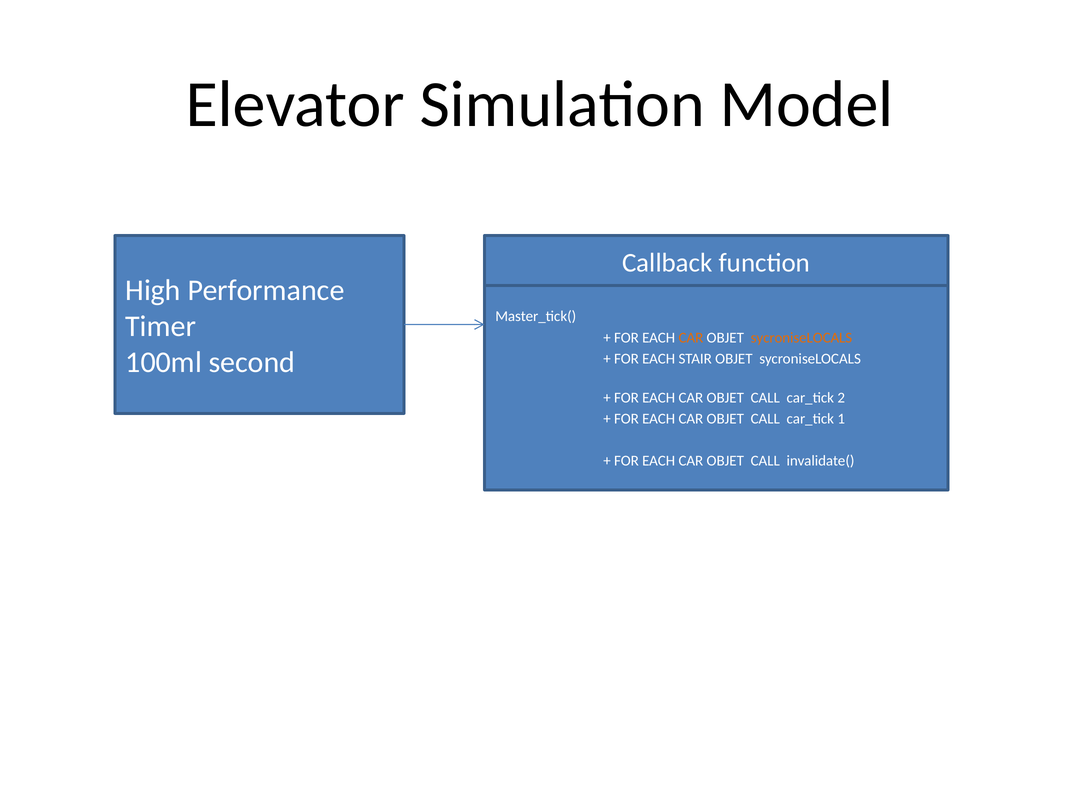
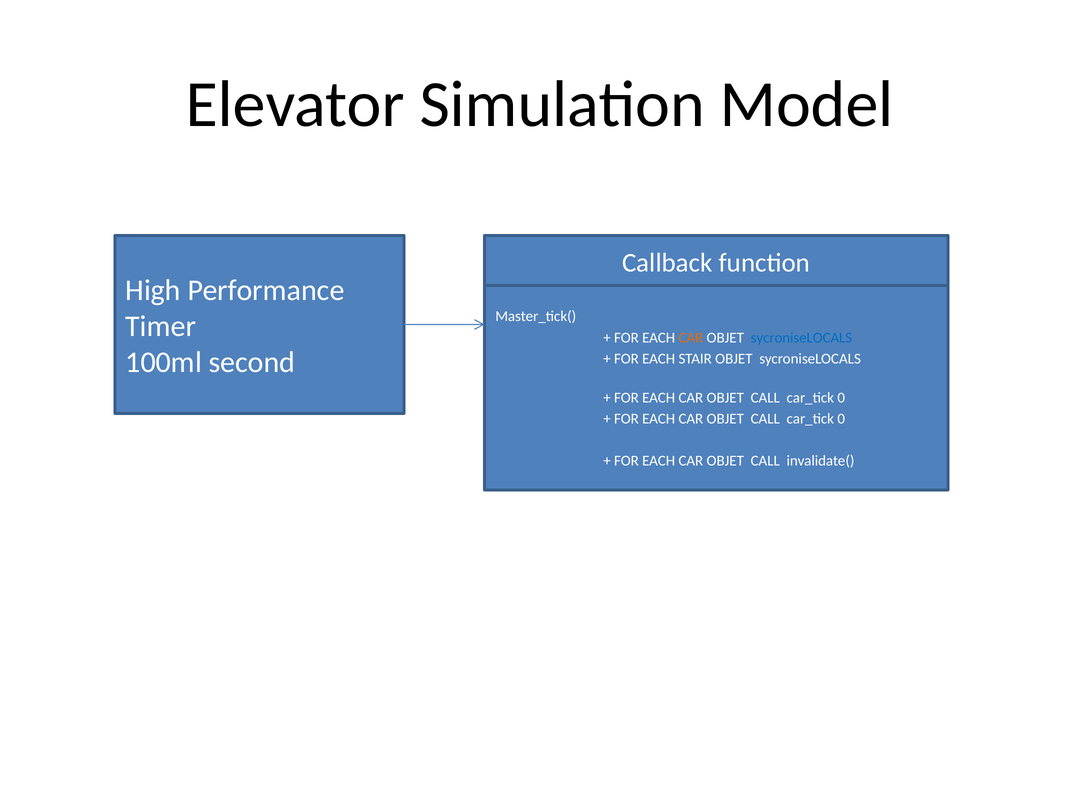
sycroniseLOCALS colour: orange -> blue (801, 338)
2: 2 -> 0 (841, 398)
1: 1 -> 0 (841, 419)
